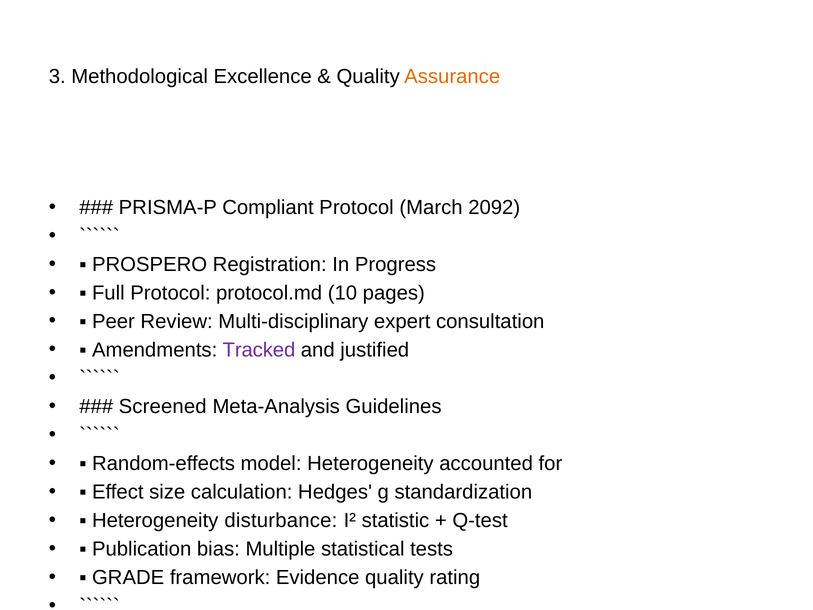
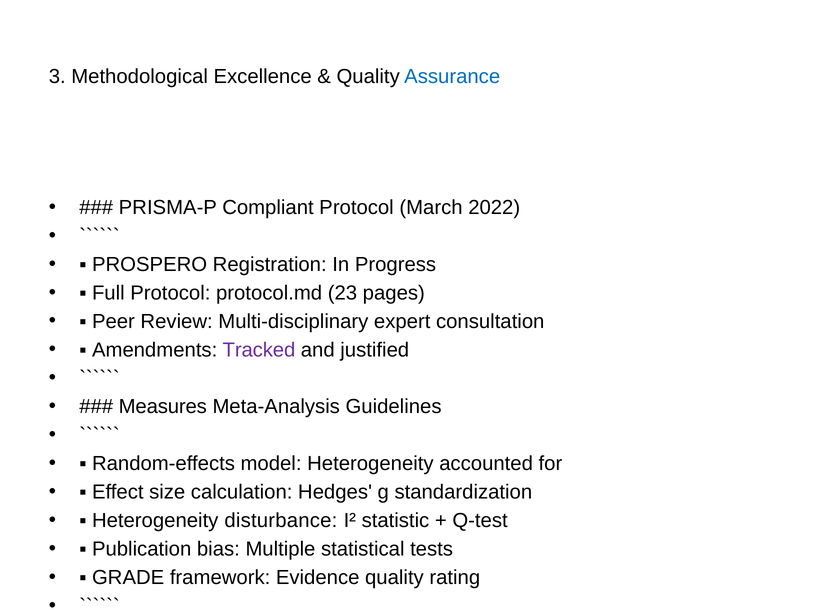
Assurance colour: orange -> blue (452, 77)
2092: 2092 -> 2022 (494, 207)
10: 10 -> 23 (342, 293)
Screened: Screened -> Measures (163, 407)
